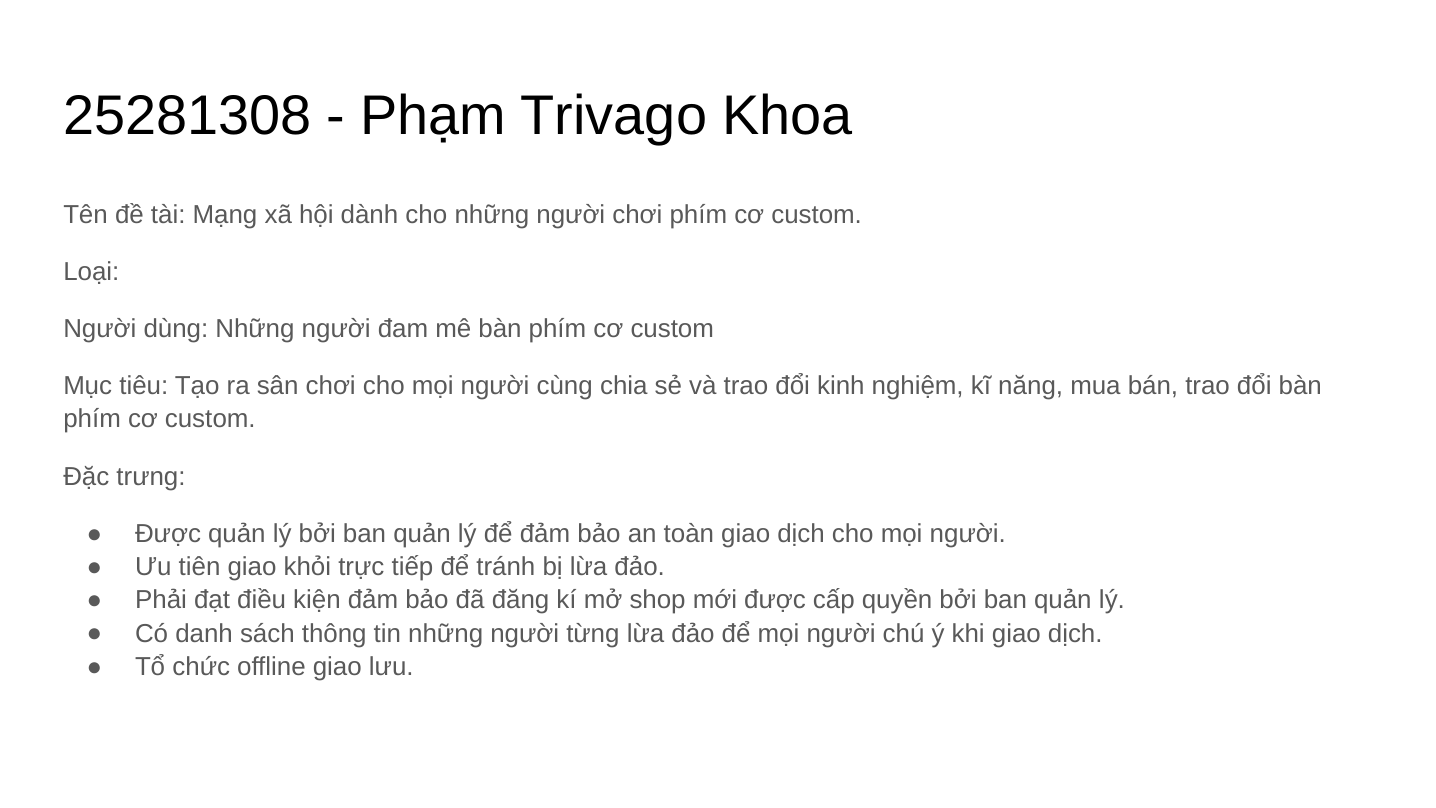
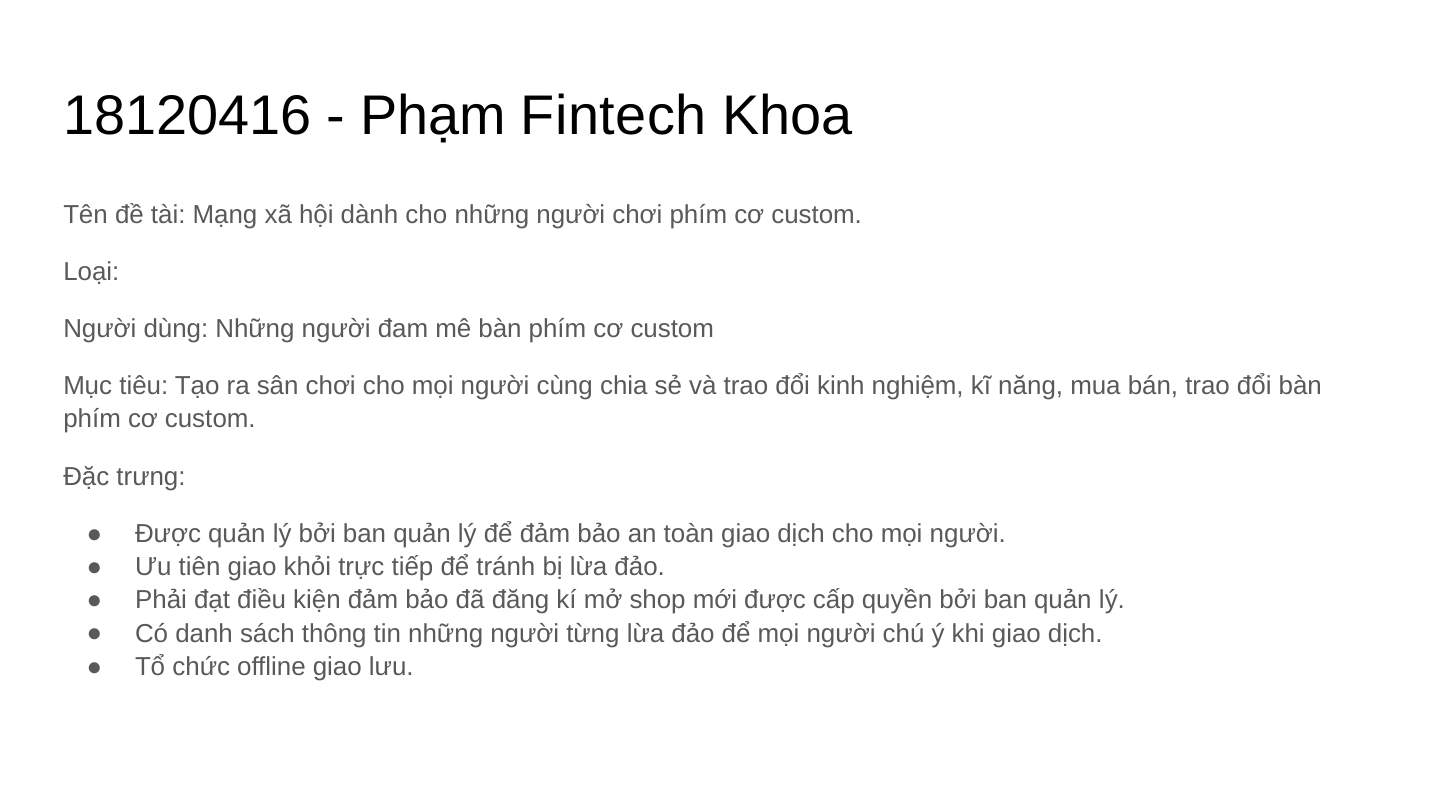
25281308: 25281308 -> 18120416 (187, 116)
Trivago: Trivago -> Fintech (614, 116)
